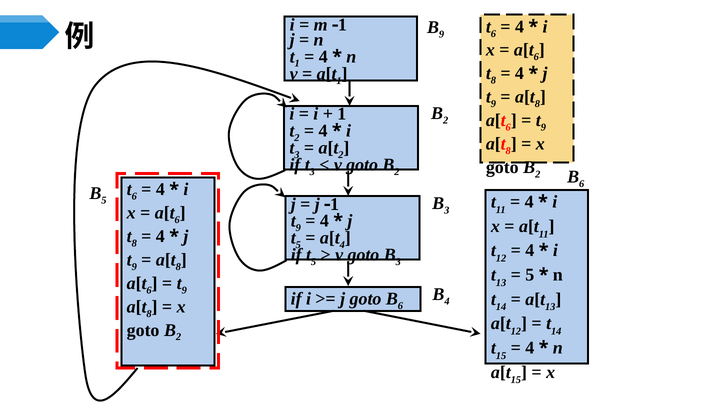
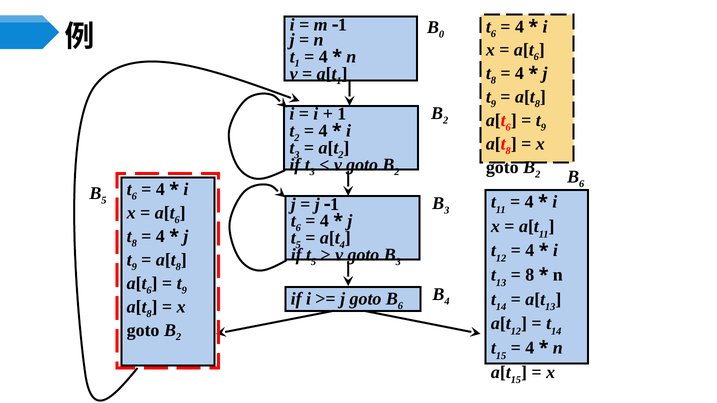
9: 9 -> 0 (442, 34)
9: 9 -> 6 (298, 228)
5: 5 -> 8 (530, 275)
